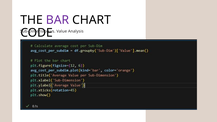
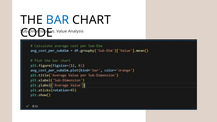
BAR colour: purple -> blue (58, 20)
